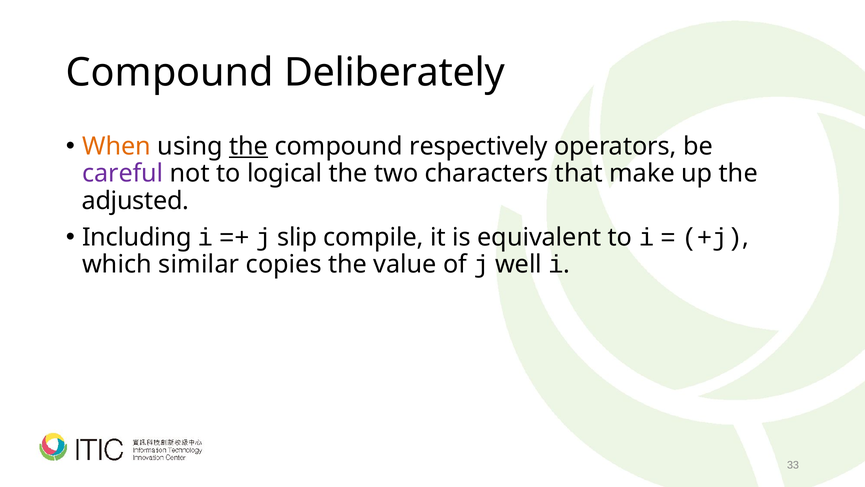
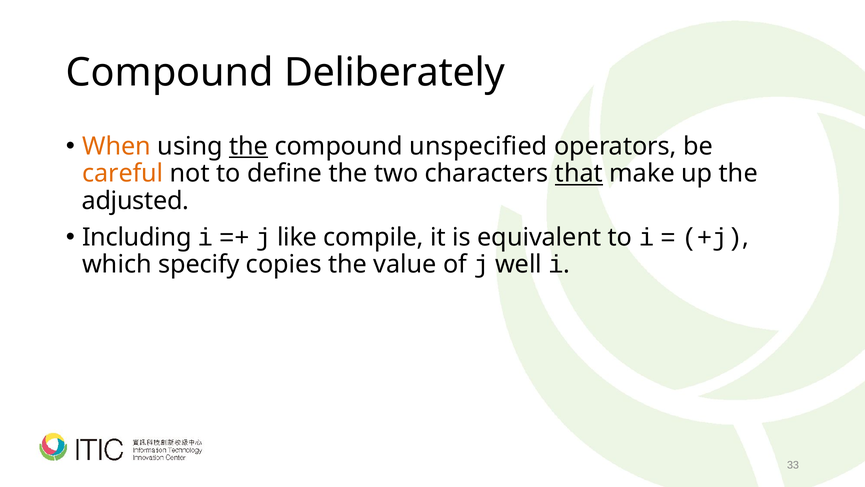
respectively: respectively -> unspecified (478, 146)
careful colour: purple -> orange (123, 173)
logical: logical -> define (285, 173)
that underline: none -> present (579, 173)
slip: slip -> like (297, 237)
similar: similar -> specify (199, 264)
